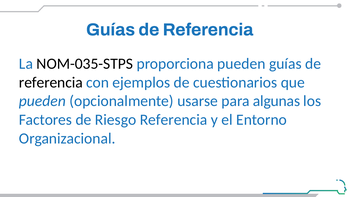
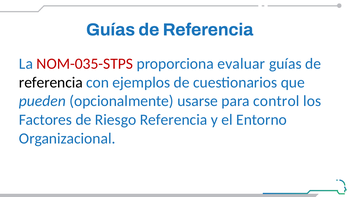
NOM-035-STPS colour: black -> red (85, 64)
proporciona pueden: pueden -> evaluar (241, 64)
algunas: algunas -> control (276, 101)
